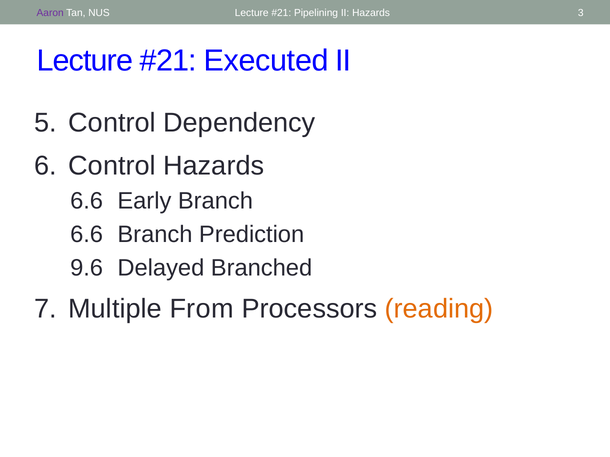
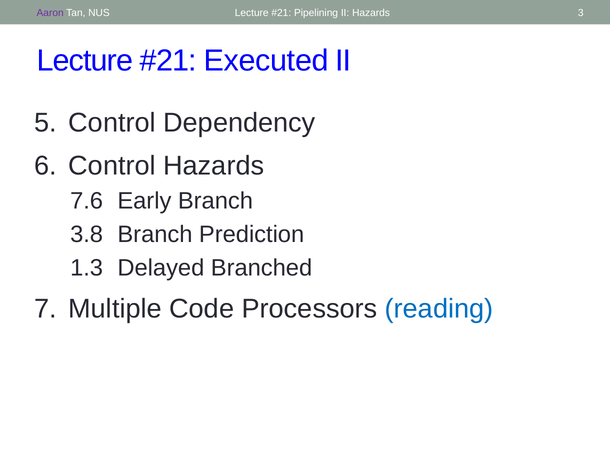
6.6: 6.6 -> 7.6 (87, 201)
6.6: 6.6 -> 3.8 (87, 235)
9.6: 9.6 -> 1.3 (87, 268)
From: From -> Code (202, 309)
reading colour: orange -> blue (439, 309)
